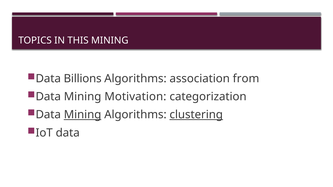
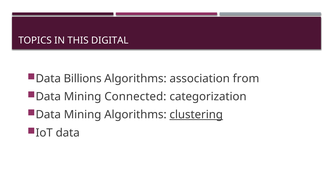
THIS MINING: MINING -> DIGITAL (110, 40)
Motivation: Motivation -> Connected (135, 97)
Mining underline: present -> none (83, 115)
